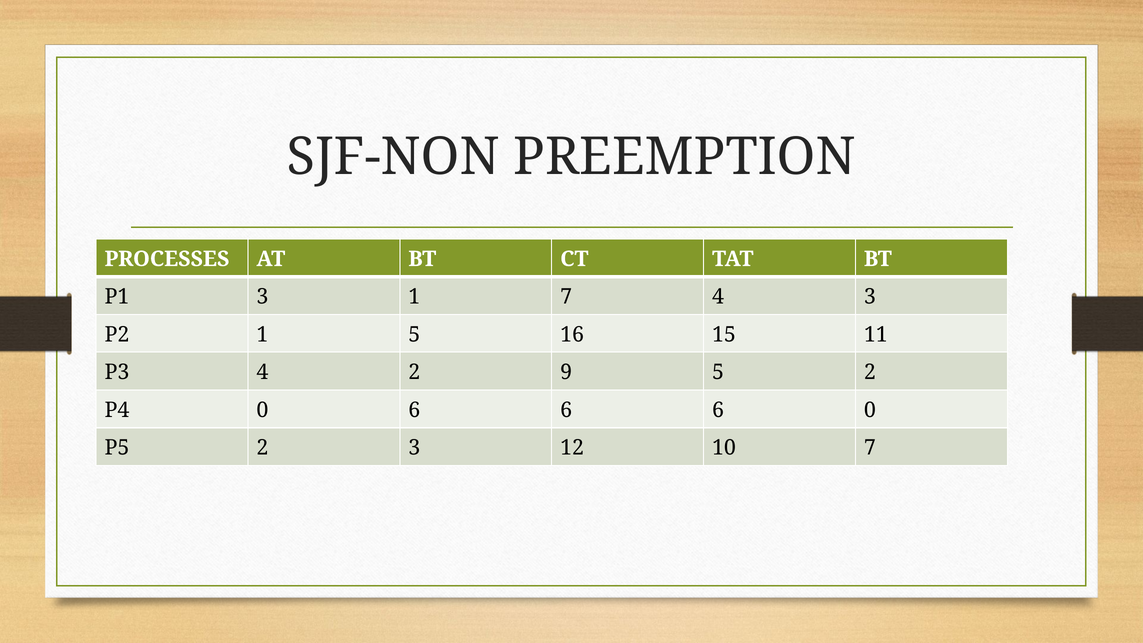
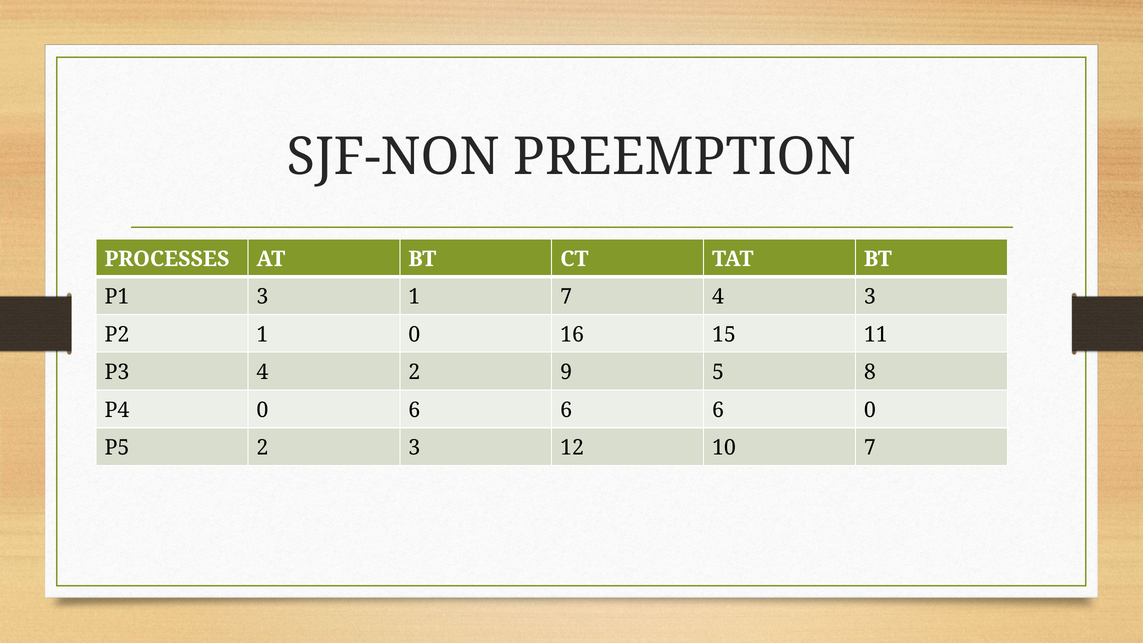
1 5: 5 -> 0 (414, 334)
5 2: 2 -> 8 (870, 372)
